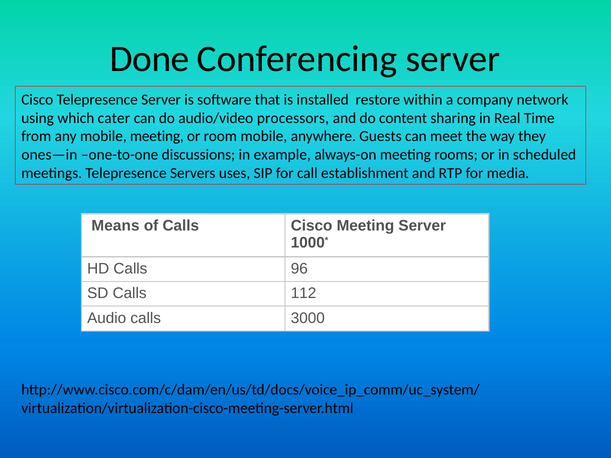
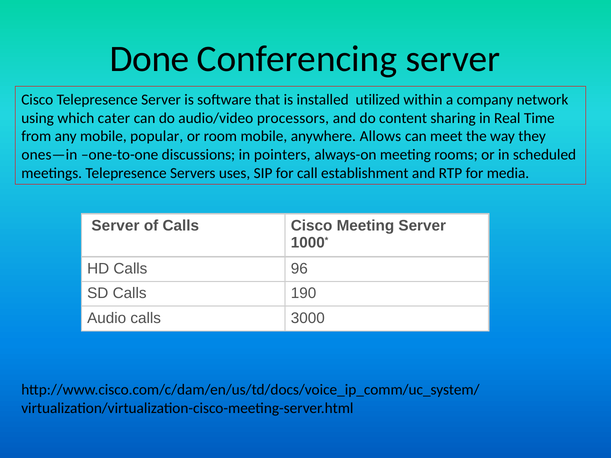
restore: restore -> utilized (378, 100)
mobile meeting: meeting -> popular (157, 136)
Guests: Guests -> Allows (380, 136)
example: example -> pointers (282, 155)
Means: Means -> Server (115, 226)
112: 112 -> 190 (304, 294)
